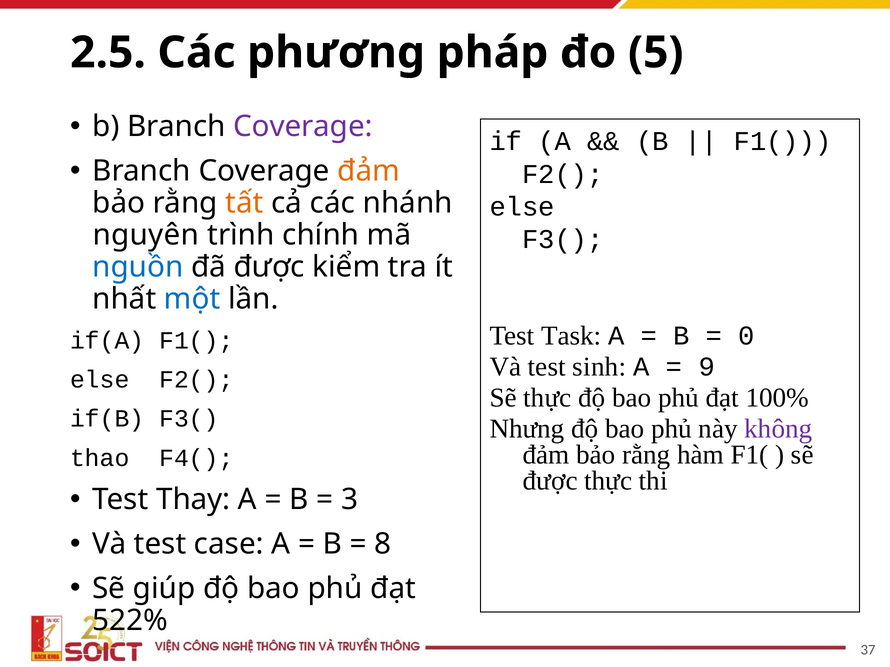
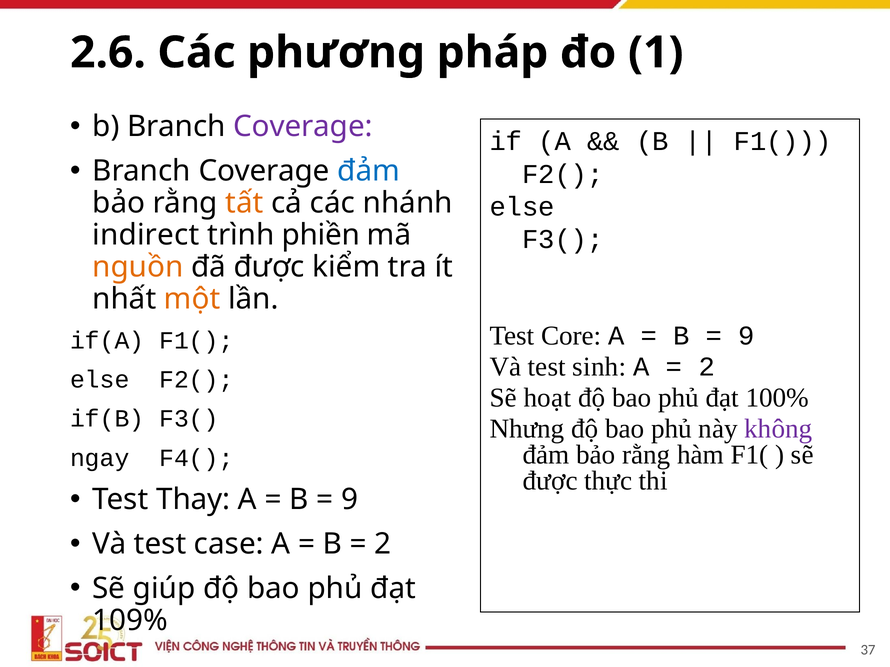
2.5: 2.5 -> 2.6 (108, 53)
5: 5 -> 1 (656, 53)
đảm colour: orange -> blue (369, 171)
nguyên: nguyên -> indirect (146, 235)
chính: chính -> phiền (321, 235)
nguồn colour: blue -> orange (138, 267)
một colour: blue -> orange (192, 299)
Task: Task -> Core (571, 336)
0: 0 -> 9 (747, 336)
9: 9 -> 2 (707, 367)
Sẽ thực: thực -> hoạt (547, 398)
thao: thao -> ngay (100, 458)
3: 3 -> 9 (350, 500)
8: 8 -> 2 (383, 544)
522%: 522% -> 109% (130, 621)
